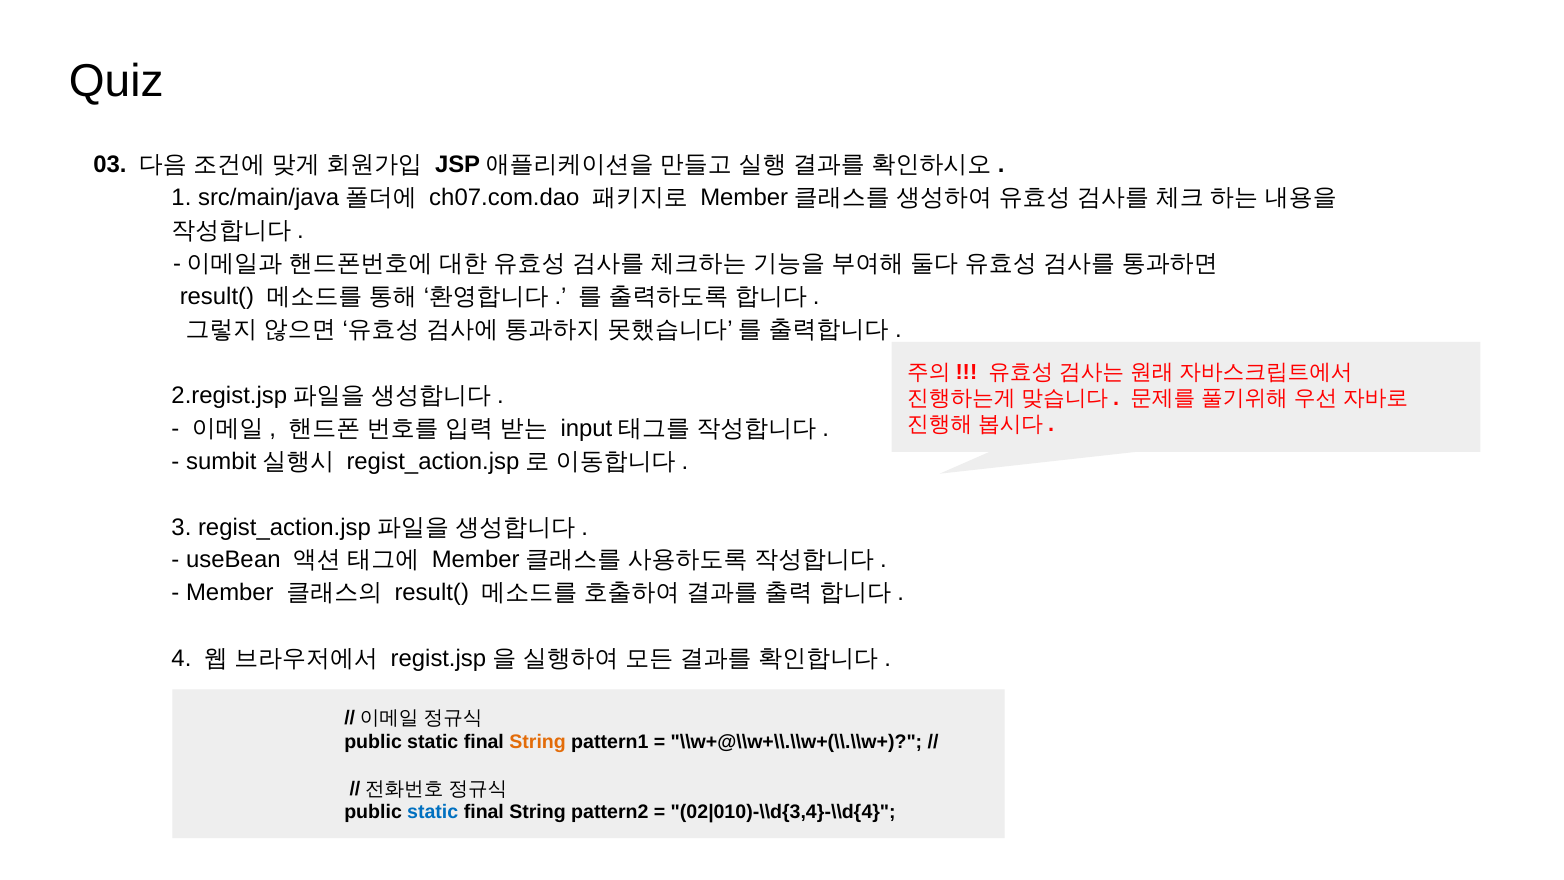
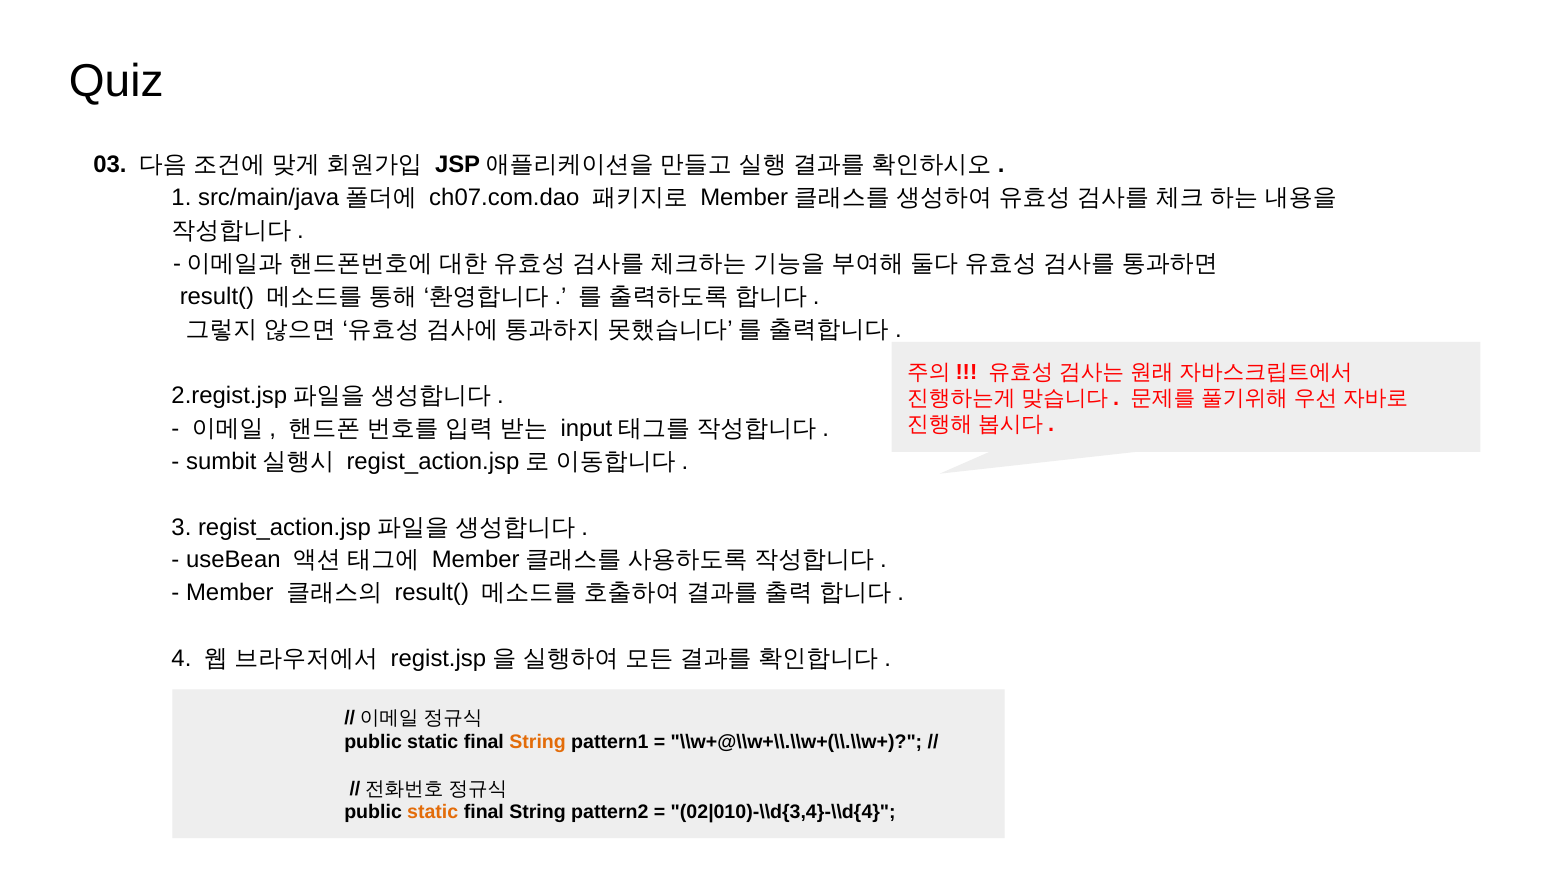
static colour: blue -> orange (433, 812)
